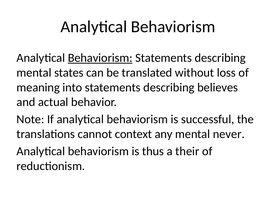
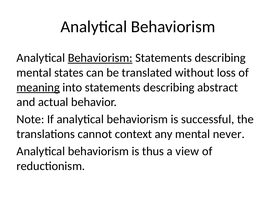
meaning underline: none -> present (38, 87)
believes: believes -> abstract (218, 87)
their: their -> view (187, 151)
